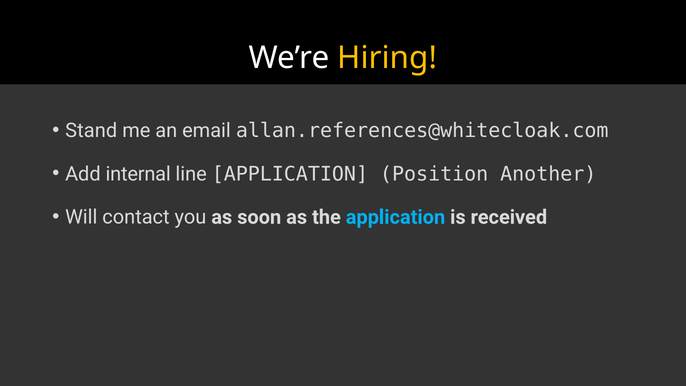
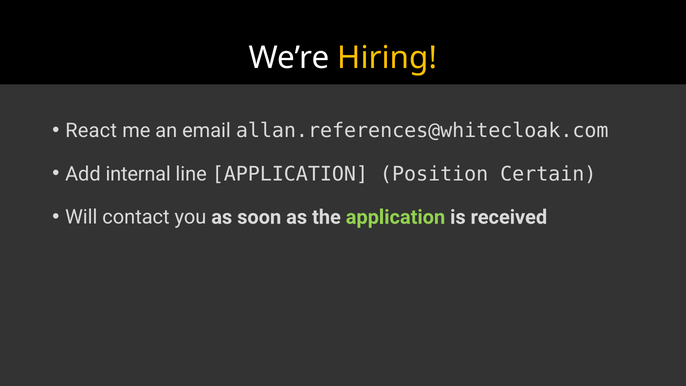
Stand: Stand -> React (91, 131)
Another: Another -> Certain (548, 174)
application colour: light blue -> light green (395, 217)
